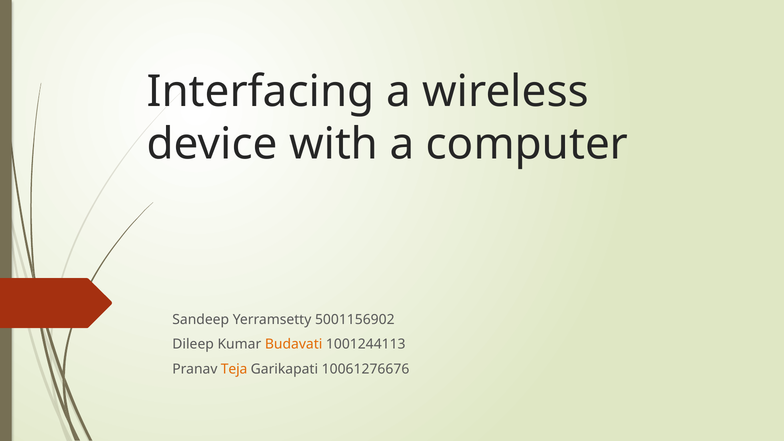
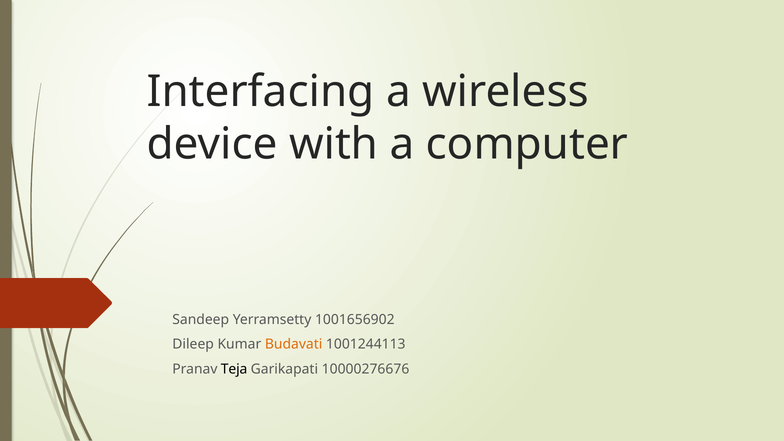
5001156902: 5001156902 -> 1001656902 (355, 319)
Teja colour: orange -> black (234, 369)
10061276676: 10061276676 -> 10000276676 (366, 369)
